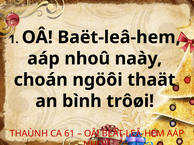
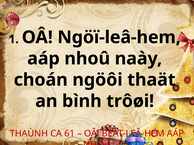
Baët-leâ-hem: Baët-leâ-hem -> Ngöï-leâ-hem (119, 37)
